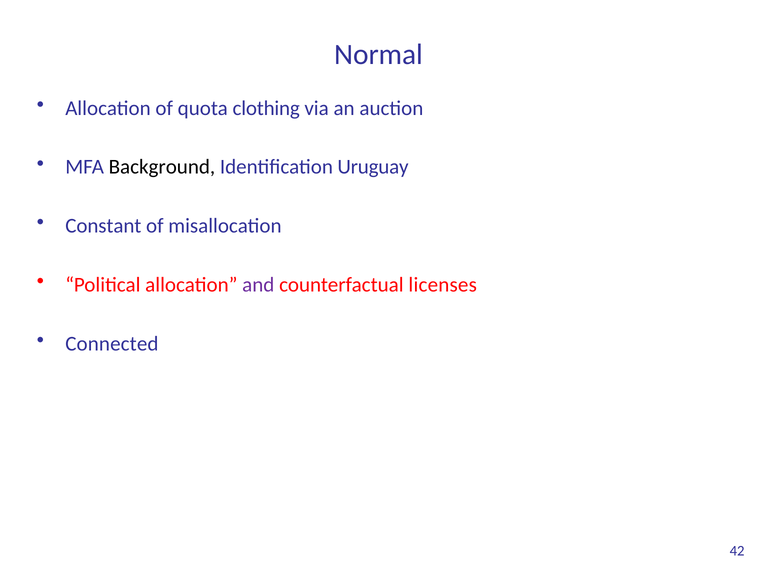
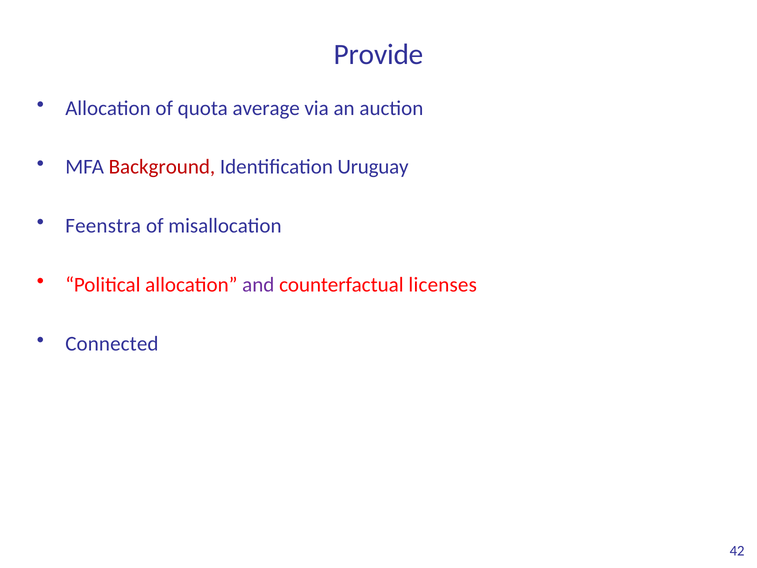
Normal: Normal -> Provide (379, 55)
clothing: clothing -> average (266, 108)
Background colour: black -> red (162, 167)
Constant: Constant -> Feenstra (103, 226)
